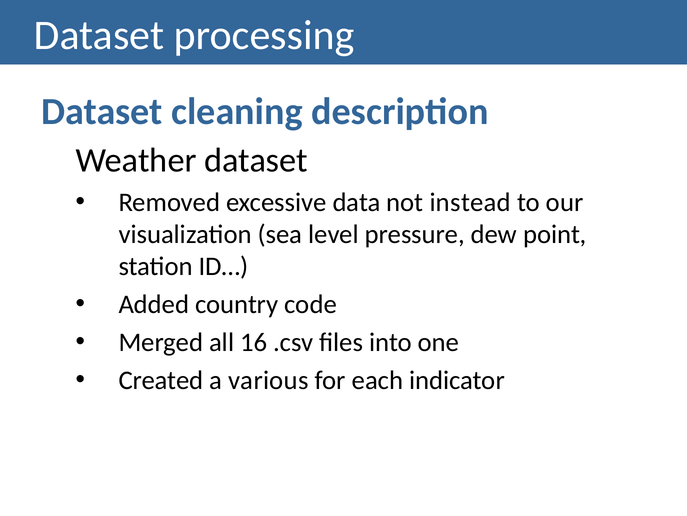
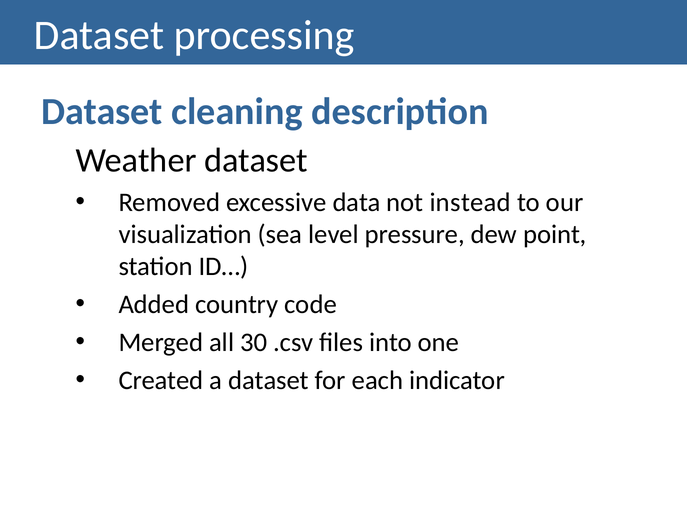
16: 16 -> 30 (254, 342)
a various: various -> dataset (269, 380)
